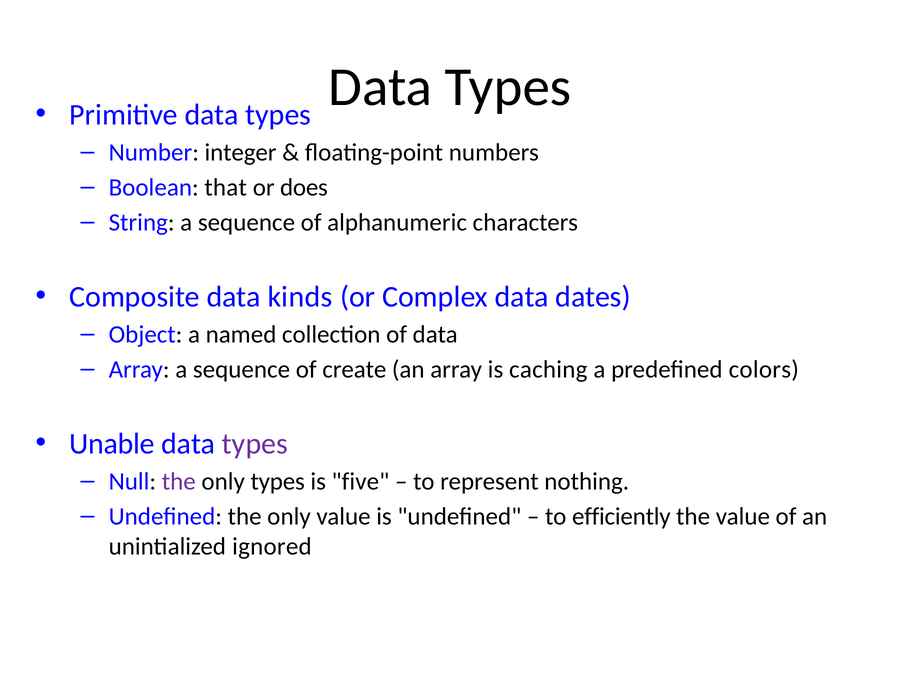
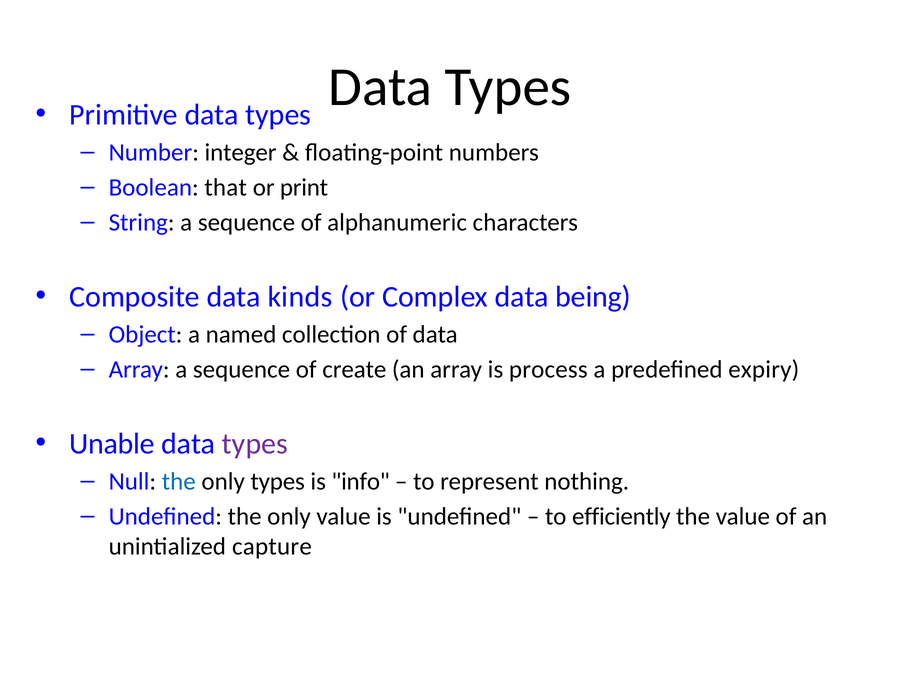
does: does -> print (304, 187)
dates: dates -> being (593, 297)
caching: caching -> process (548, 369)
colors: colors -> expiry (764, 369)
the colour: purple -> blue (179, 481)
five: five -> info (361, 481)
ignored: ignored -> capture (272, 546)
